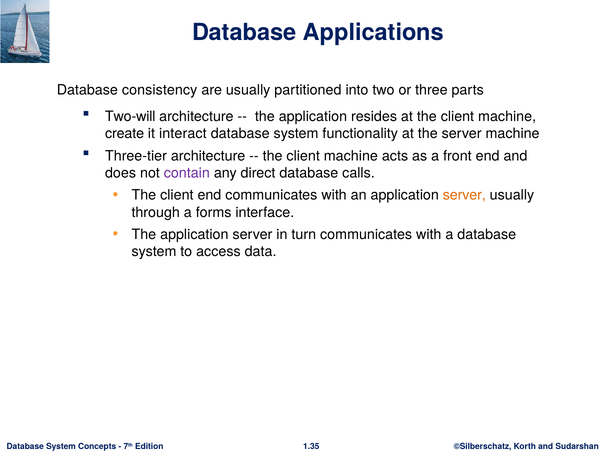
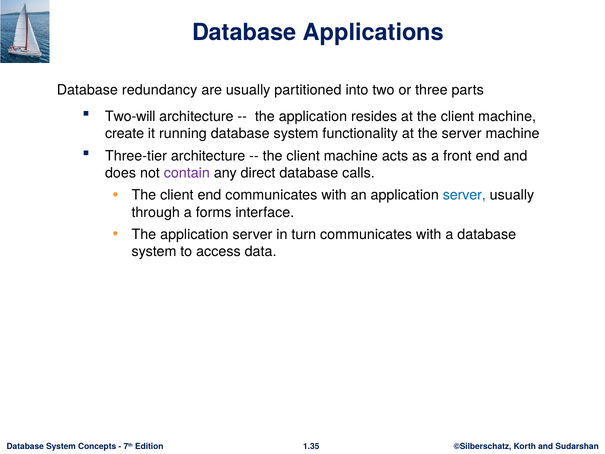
consistency: consistency -> redundancy (160, 90)
interact: interact -> running (183, 134)
server colour: orange -> blue (464, 195)
